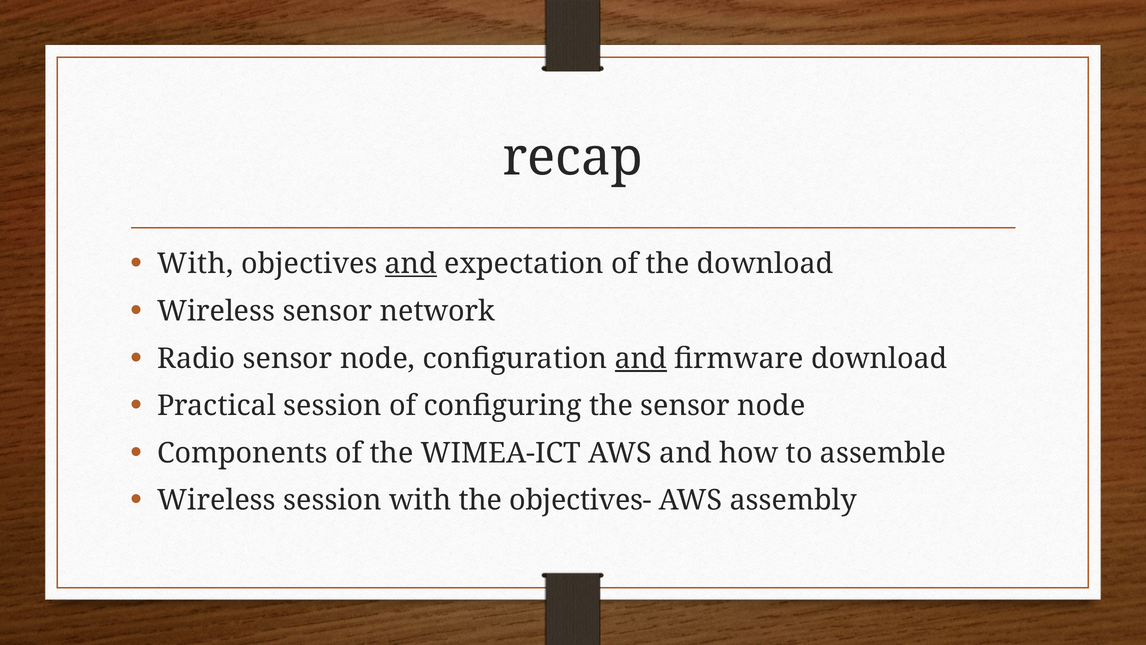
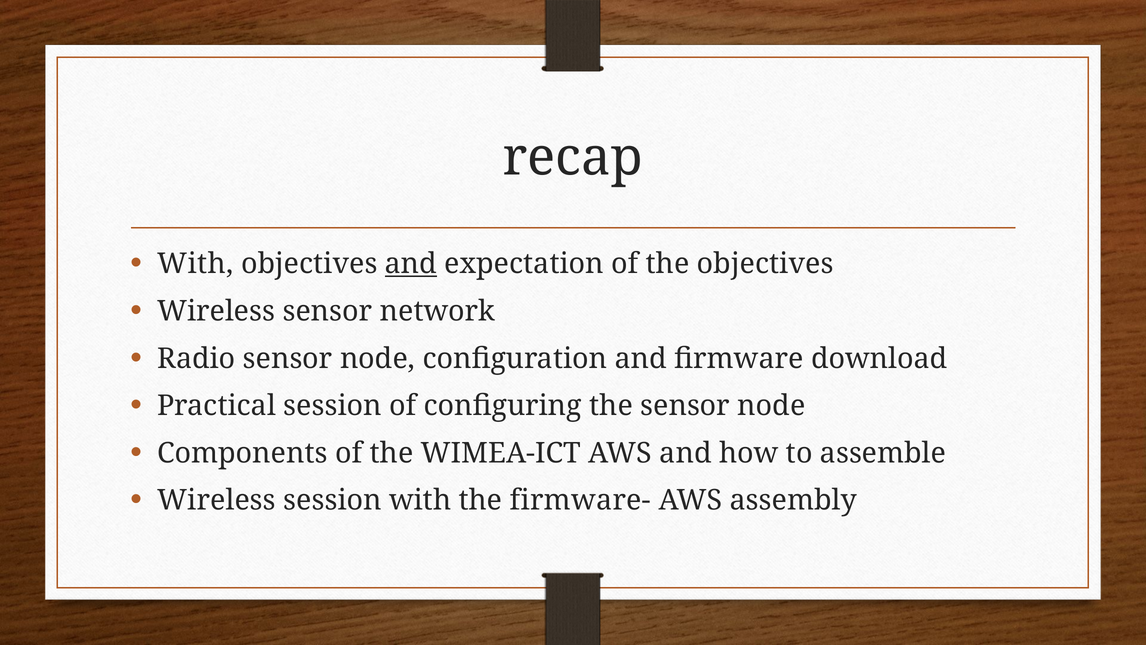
the download: download -> objectives (765, 264)
and underline: present -> none (641, 358)
objectives-: objectives- -> firmware- (580, 500)
